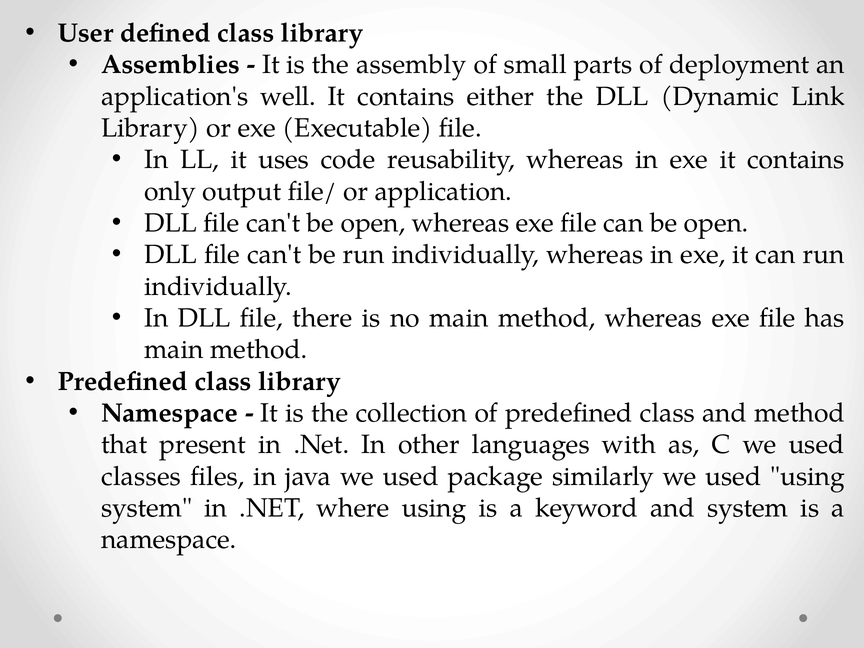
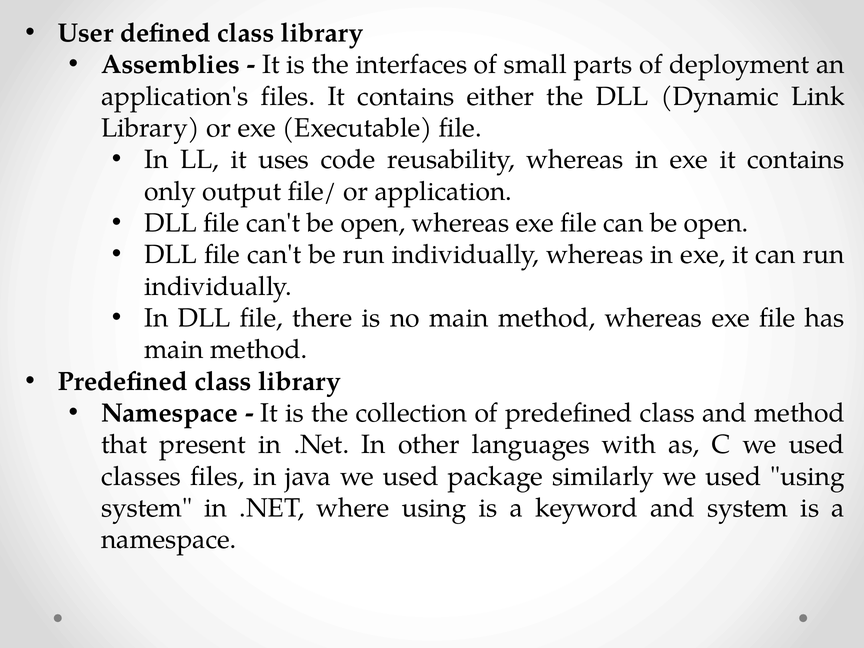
assembly: assembly -> interfaces (411, 65)
application's well: well -> files (288, 96)
